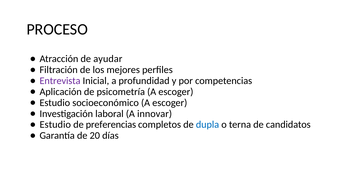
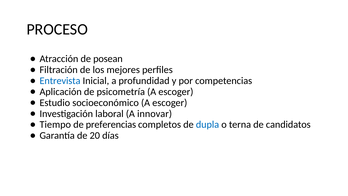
ayudar: ayudar -> posean (108, 59)
Entrevista colour: purple -> blue (60, 81)
Estudio: Estudio -> Tiempo (55, 124)
